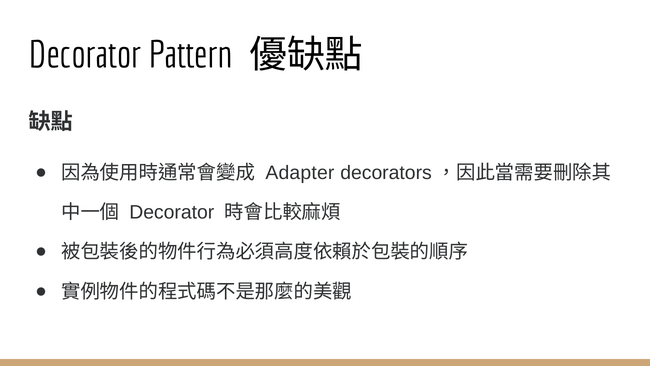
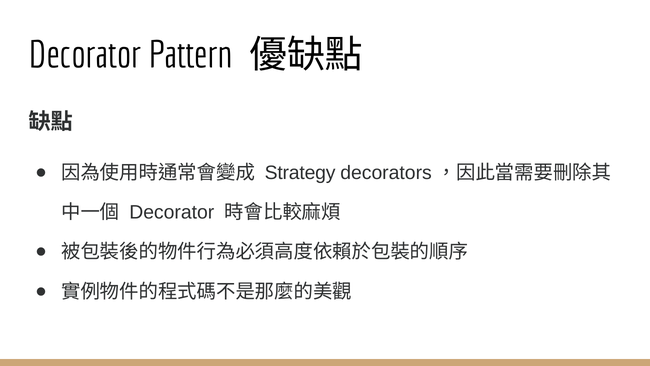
Adapter: Adapter -> Strategy (300, 173)
